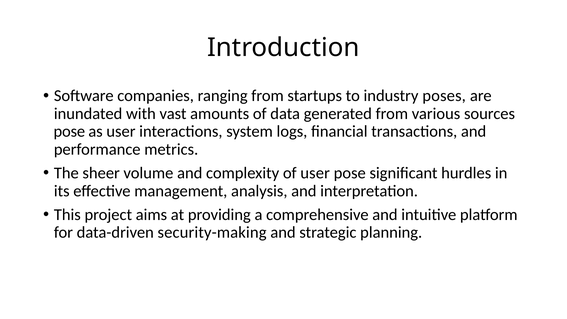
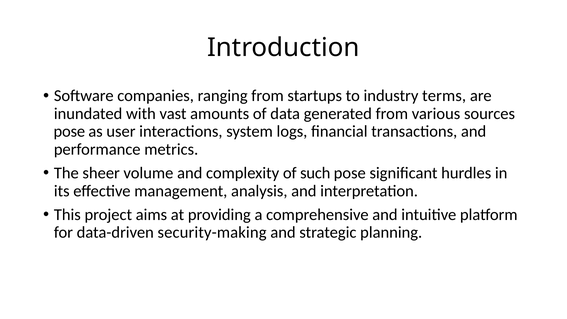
poses: poses -> terms (444, 96)
of user: user -> such (315, 173)
